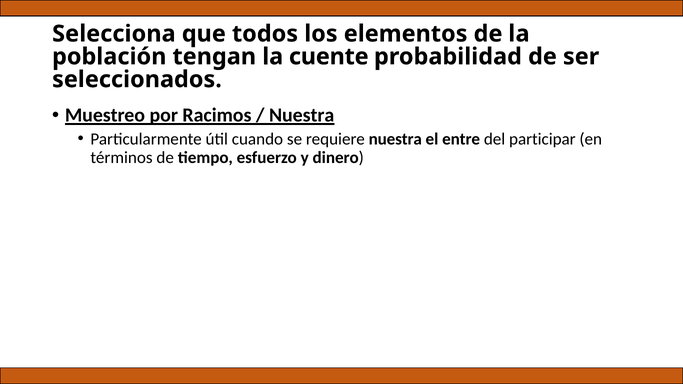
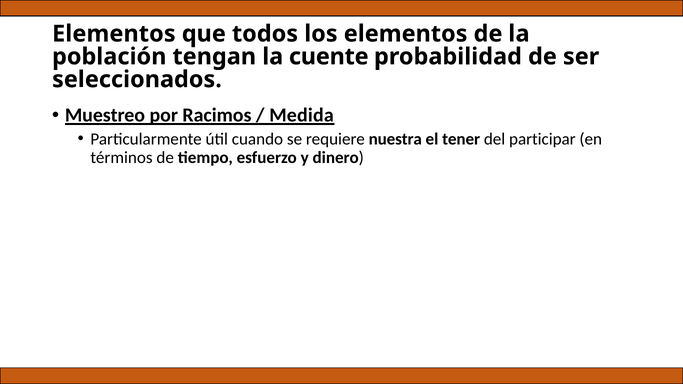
Selecciona: Selecciona -> Elementos (114, 34)
Nuestra: Nuestra -> Medida (302, 115)
entre: entre -> tener (461, 139)
